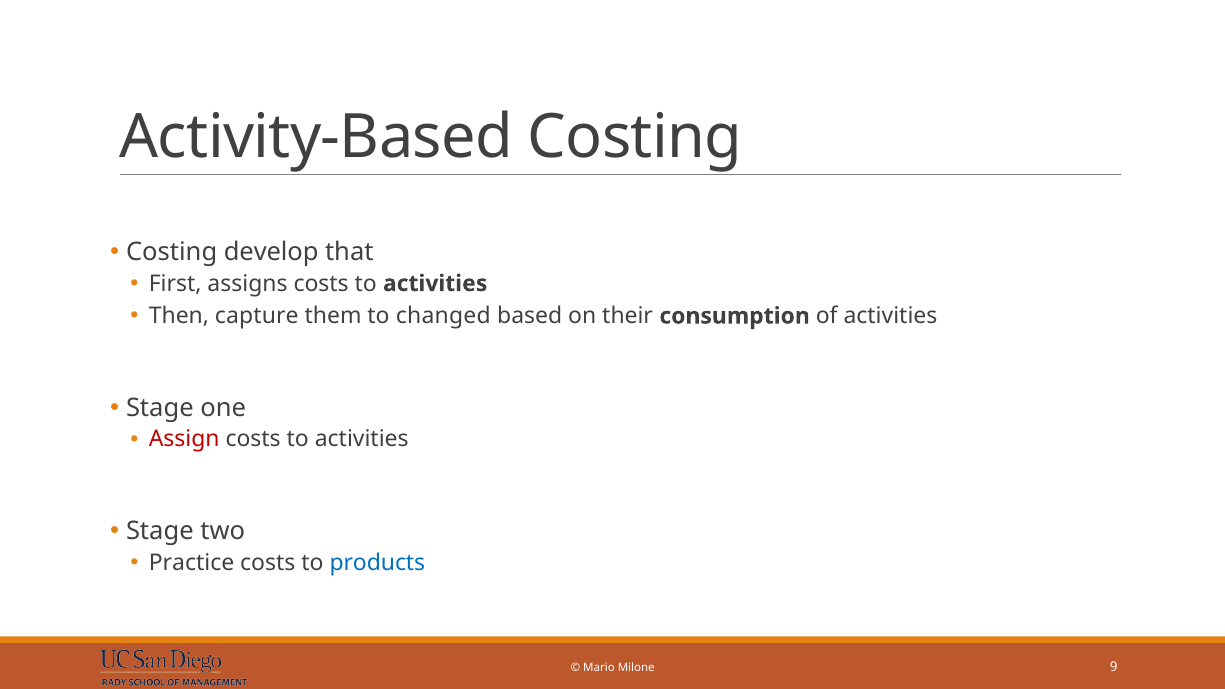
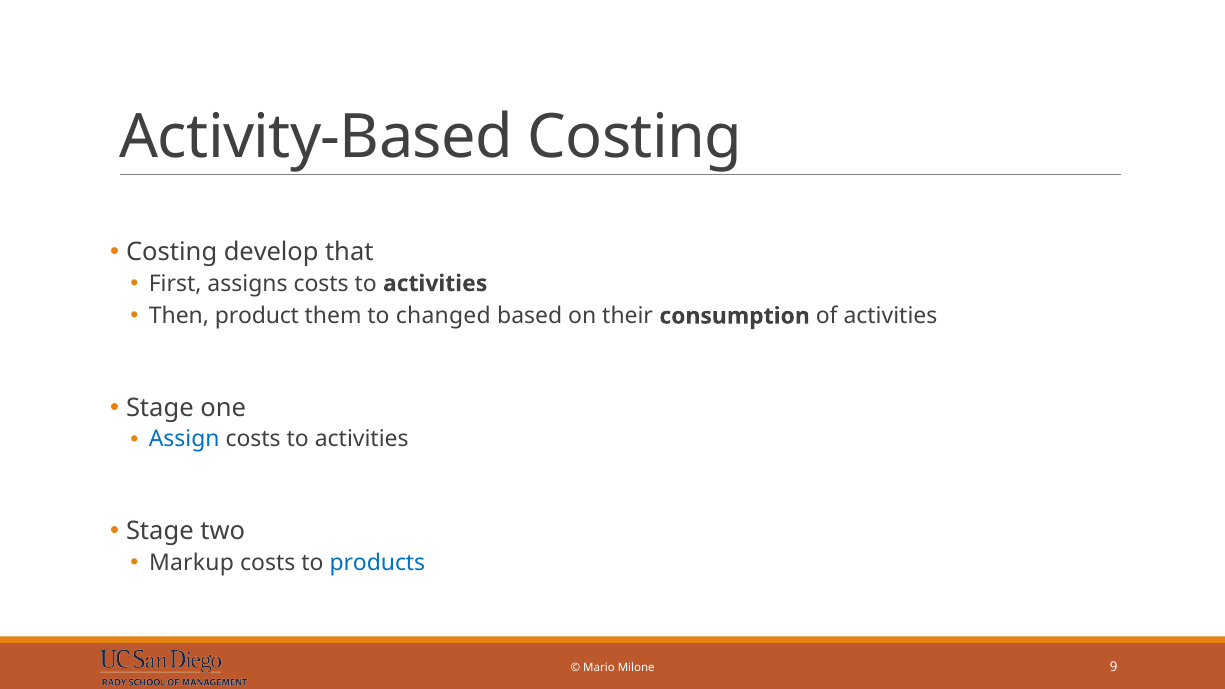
capture: capture -> product (257, 316)
Assign colour: red -> blue (184, 439)
Practice: Practice -> Markup (191, 563)
